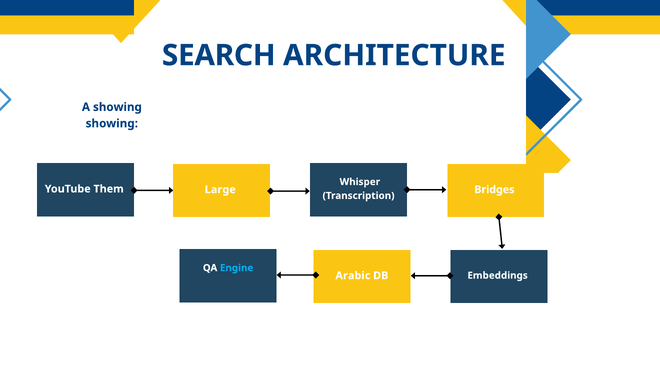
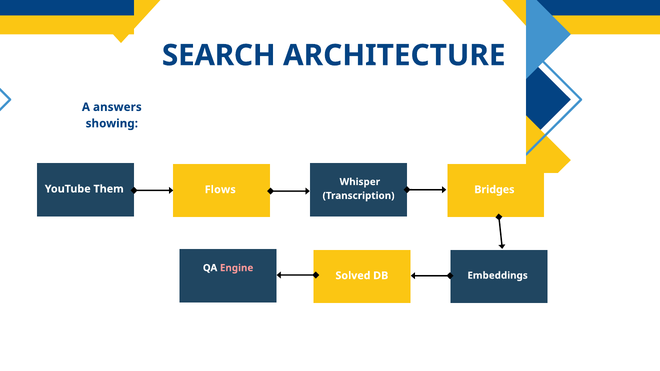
A showing: showing -> answers (117, 107)
Large: Large -> Flows (220, 190)
Engine colour: light blue -> pink (237, 268)
Arabic: Arabic -> Solved (353, 276)
